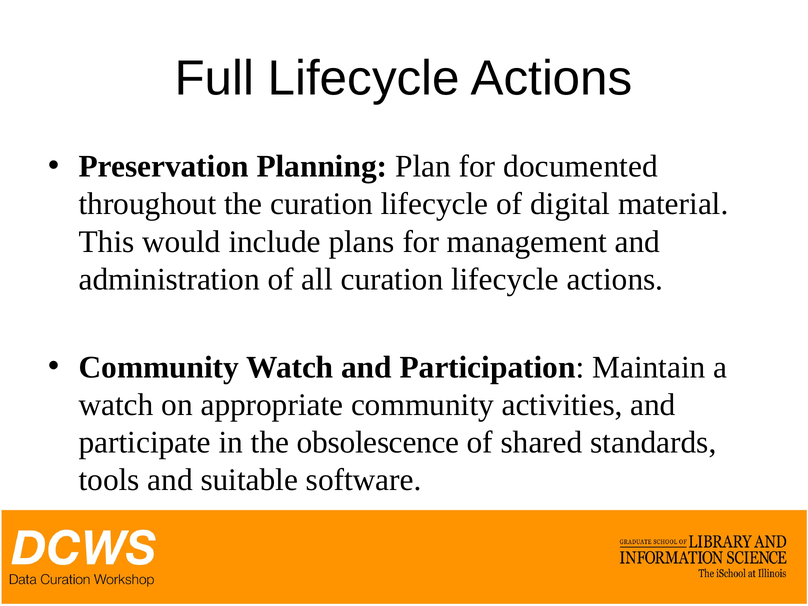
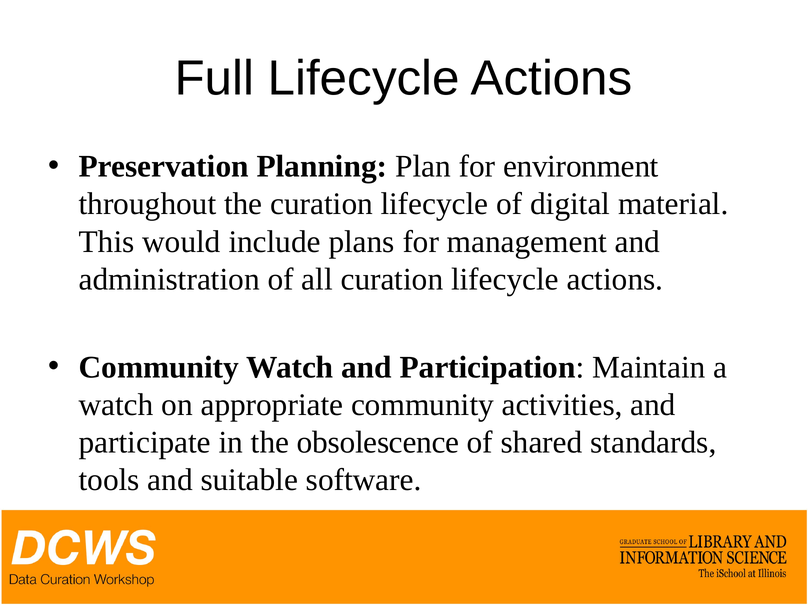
documented: documented -> environment (581, 166)
